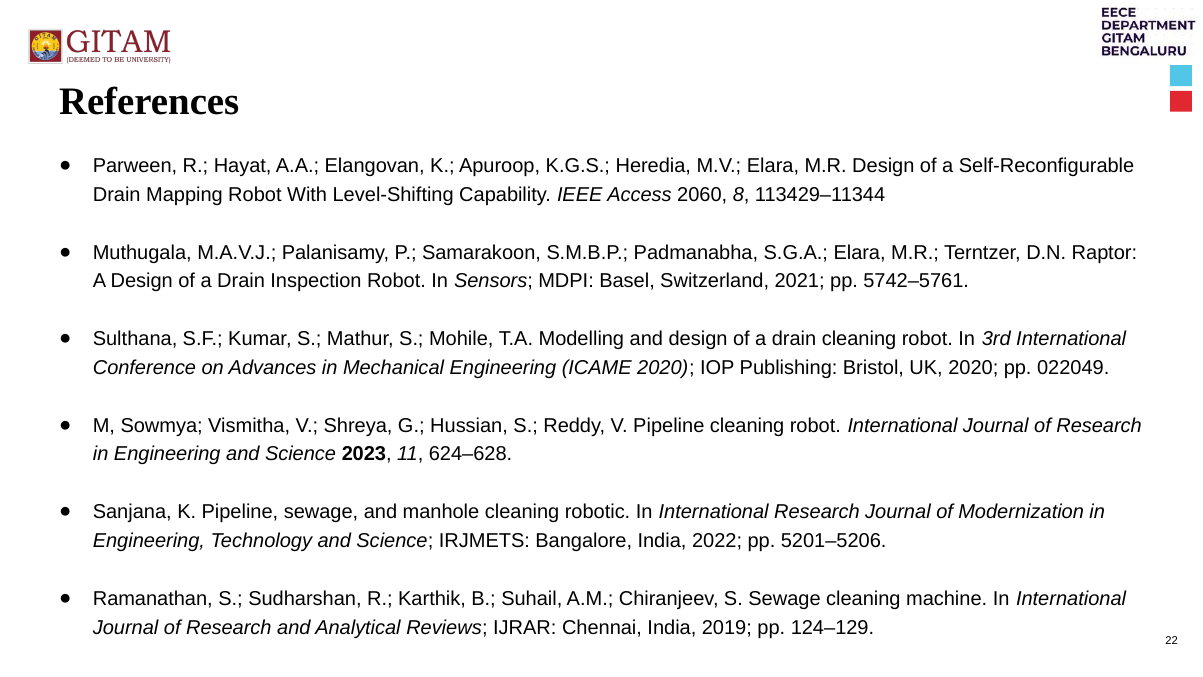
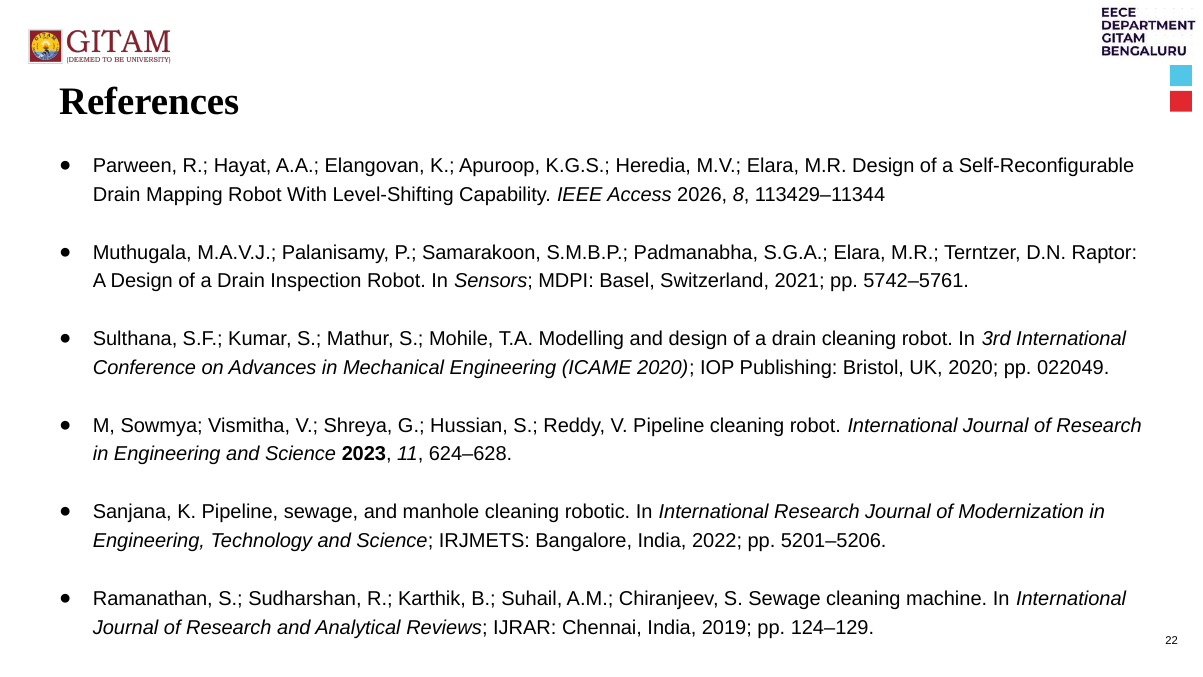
2060: 2060 -> 2026 (702, 195)
